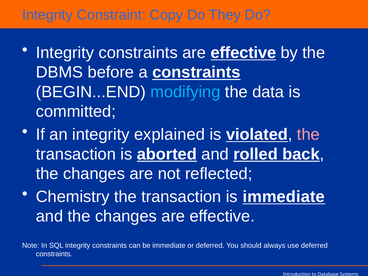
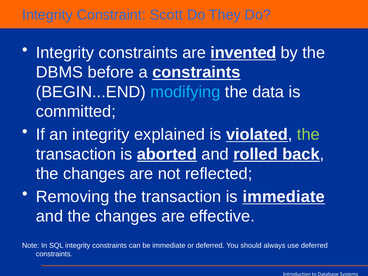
Copy: Copy -> Scott (166, 15)
constraints are effective: effective -> invented (243, 53)
the colour: pink -> light green (308, 134)
Chemistry: Chemistry -> Removing (73, 197)
